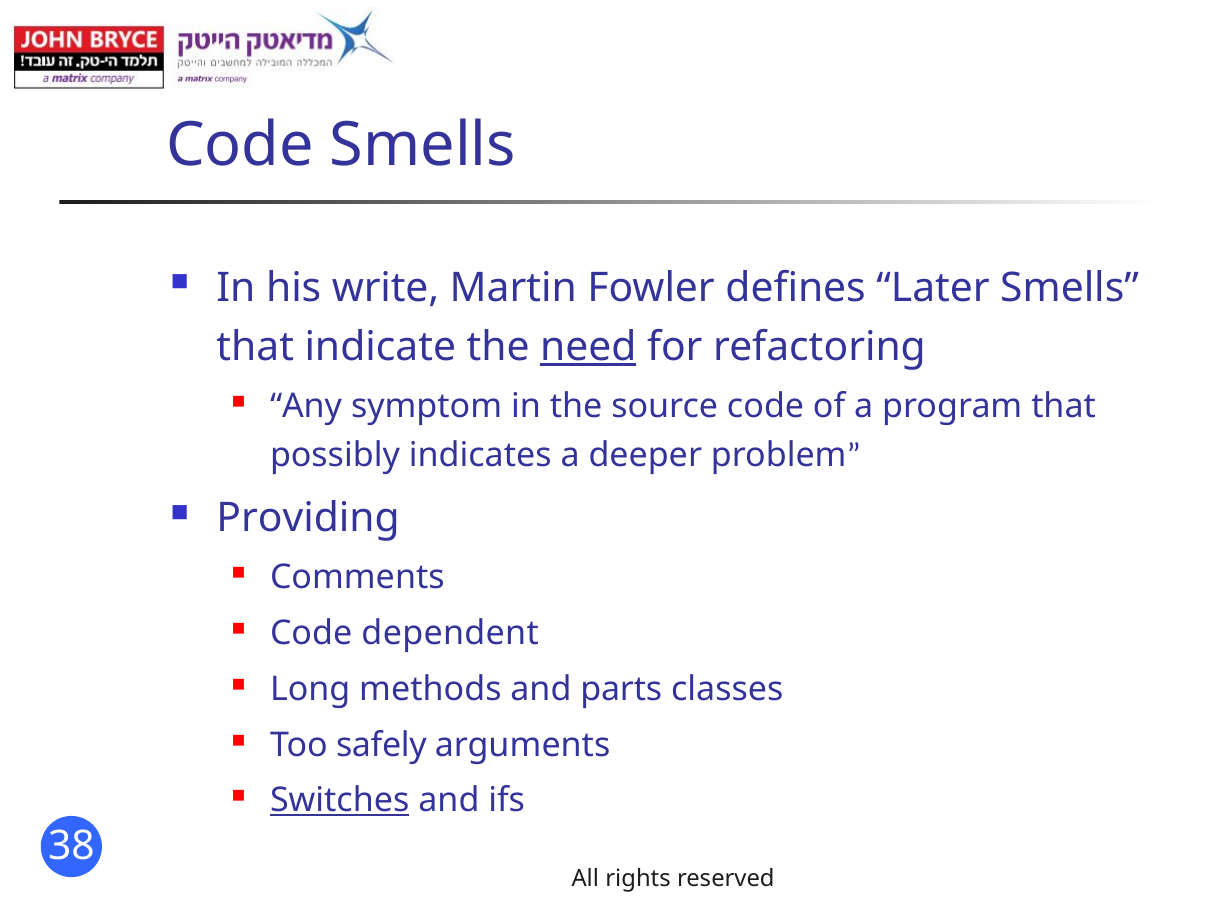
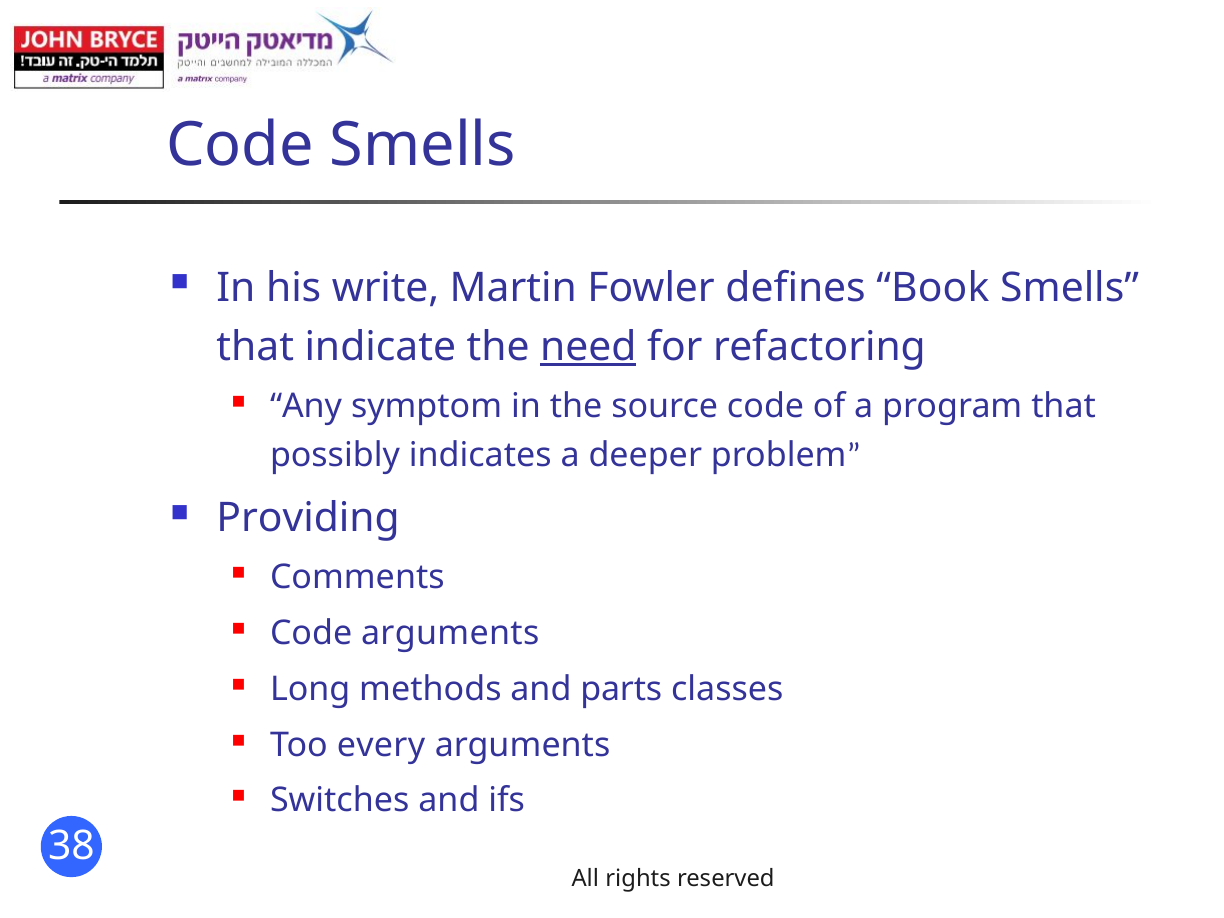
Later: Later -> Book (933, 288)
Code dependent: dependent -> arguments (450, 633)
safely: safely -> every (381, 745)
Switches underline: present -> none (340, 801)
